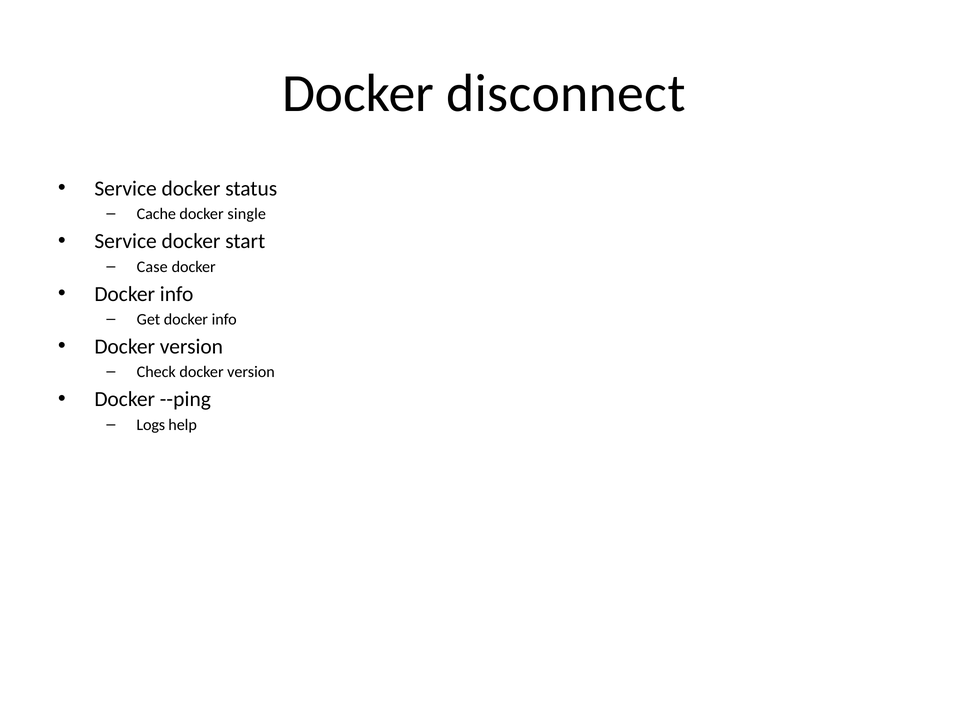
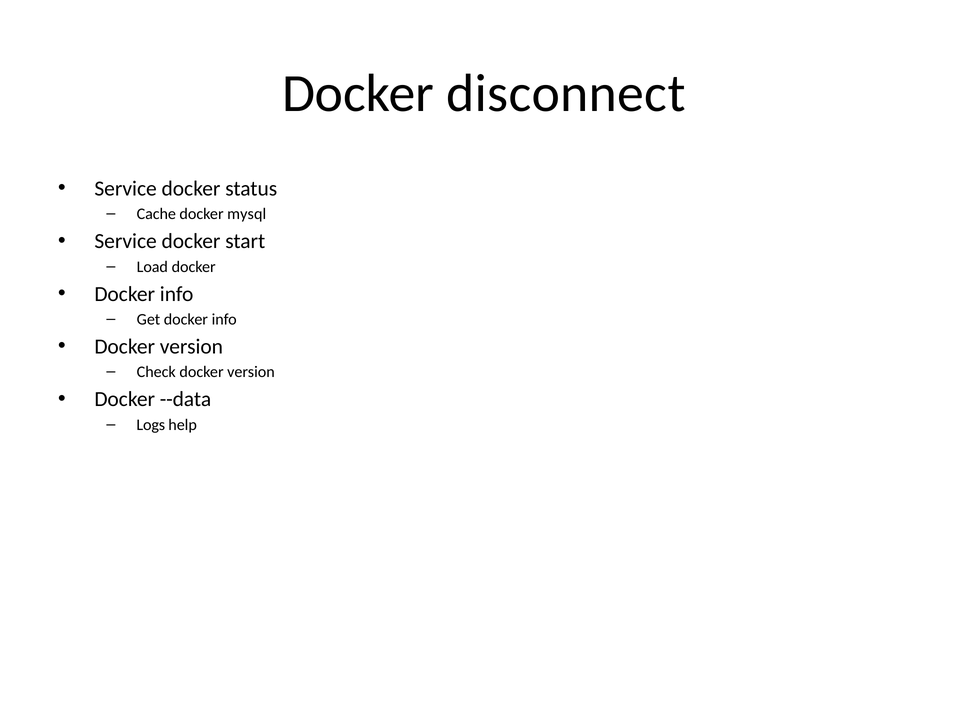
single: single -> mysql (247, 214)
Case: Case -> Load (152, 267)
--ping: --ping -> --data (186, 399)
